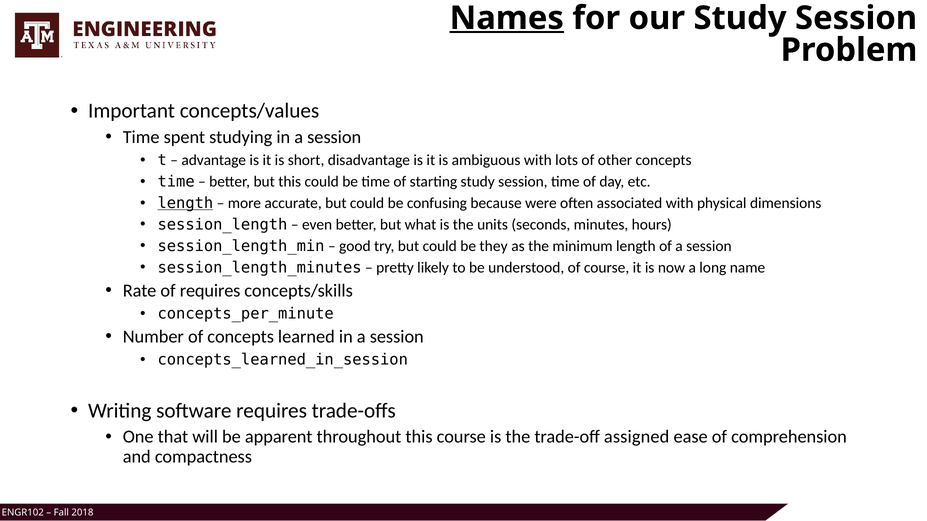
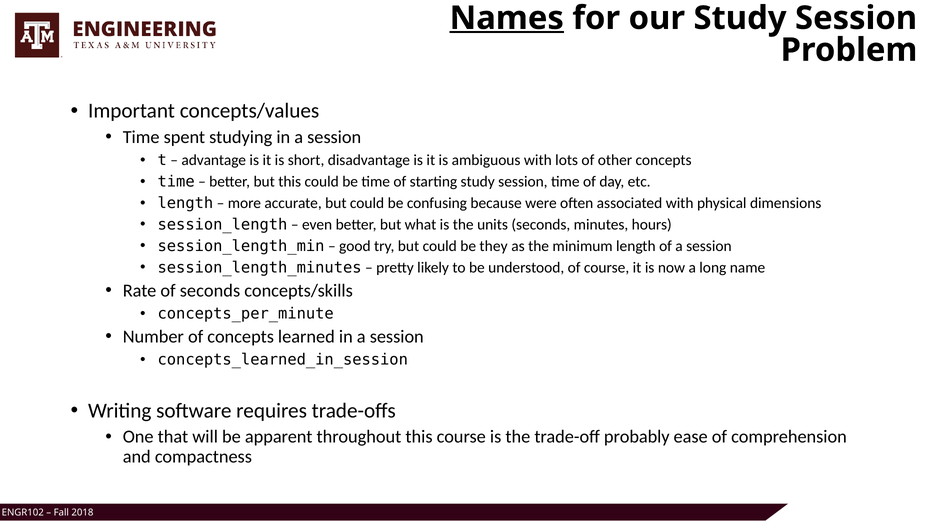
length underline: present -> none (185, 203)
of requires: requires -> seconds (210, 291)
assigned: assigned -> probably (637, 437)
